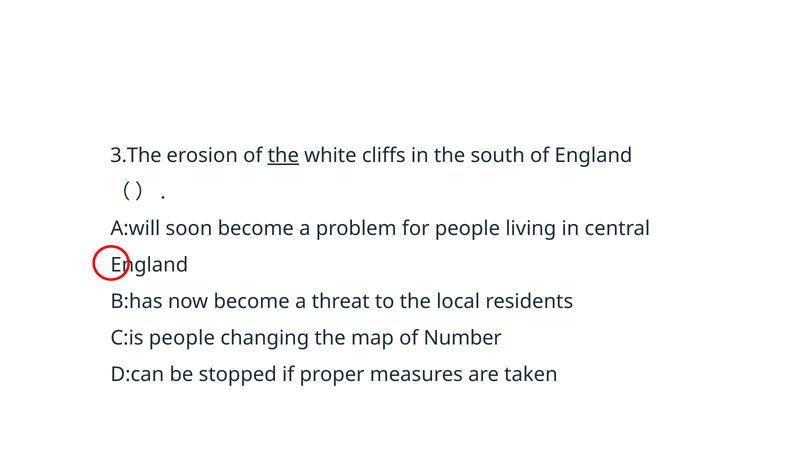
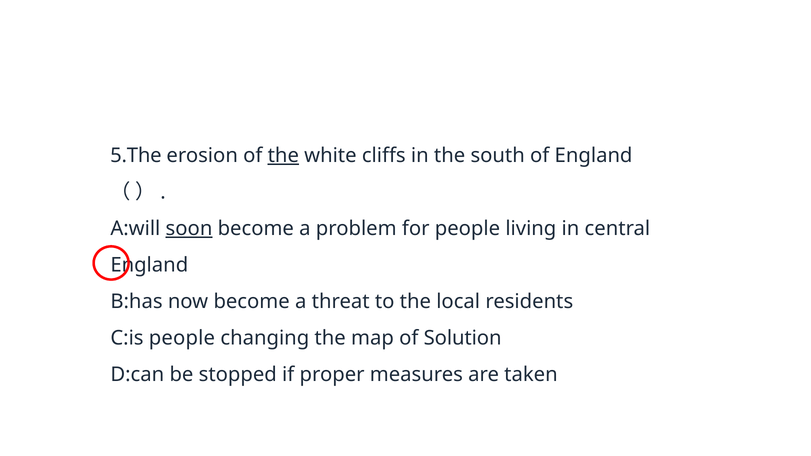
3.The: 3.The -> 5.The (136, 156)
soon underline: none -> present (189, 229)
Number: Number -> Solution (463, 338)
